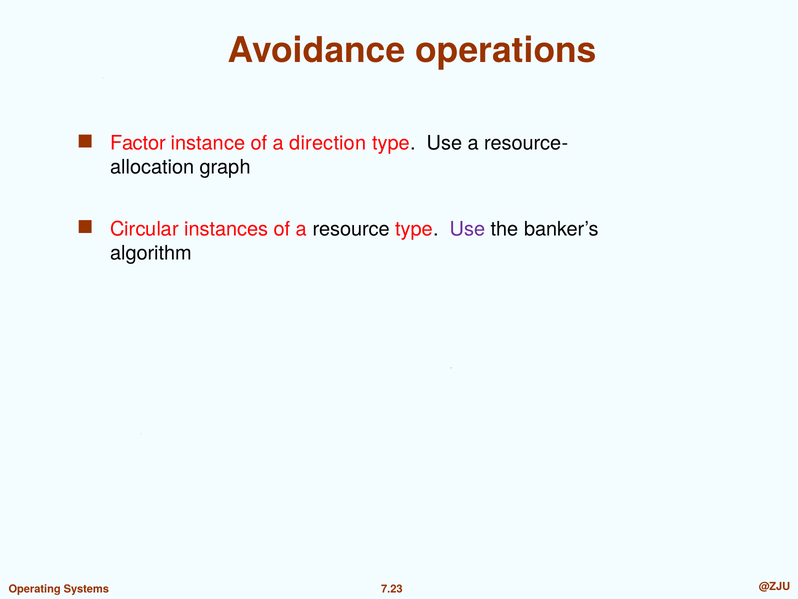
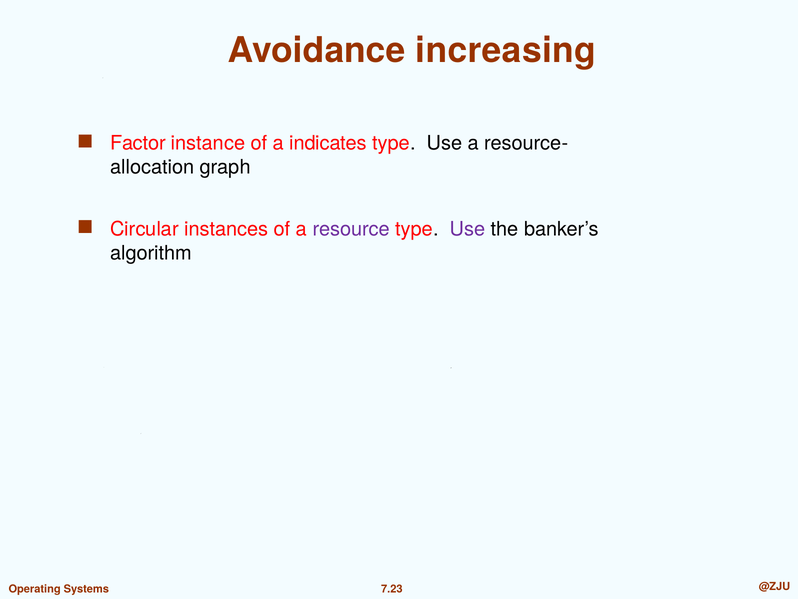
operations: operations -> increasing (506, 50)
direction: direction -> indicates (328, 143)
resource colour: black -> purple (351, 229)
